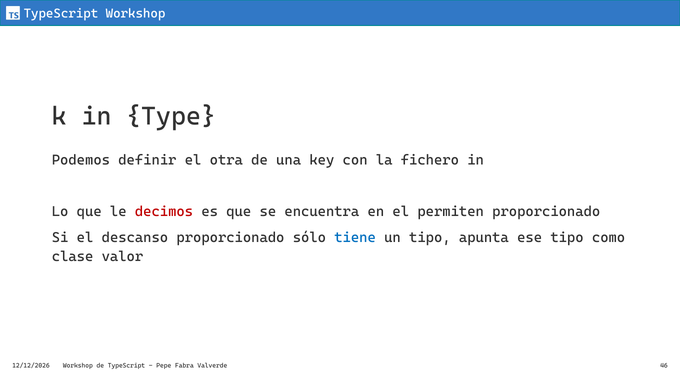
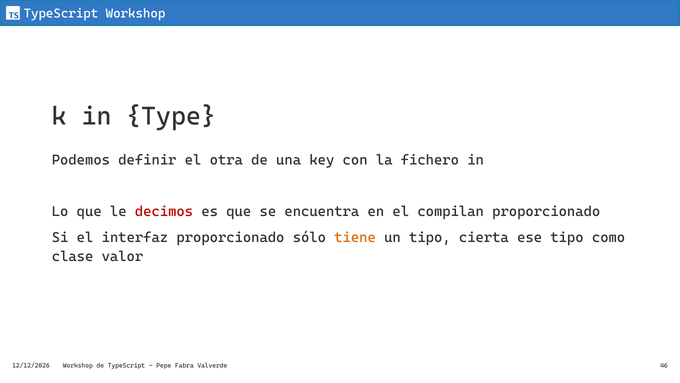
permiten: permiten -> compilan (451, 212)
descanso: descanso -> interfaz (135, 237)
tiene colour: blue -> orange (355, 237)
apunta: apunta -> cierta (484, 237)
